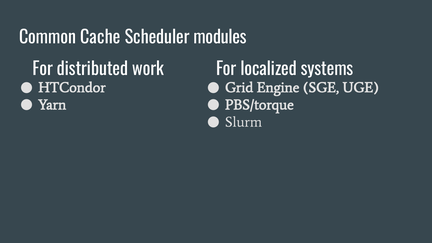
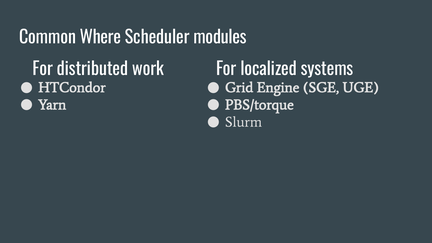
Cache: Cache -> Where (100, 37)
